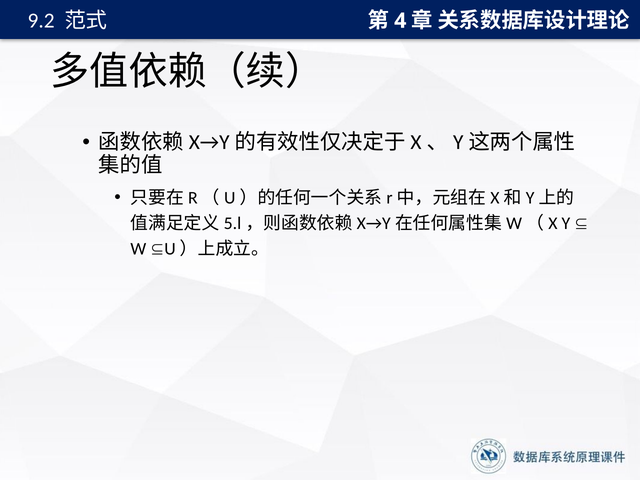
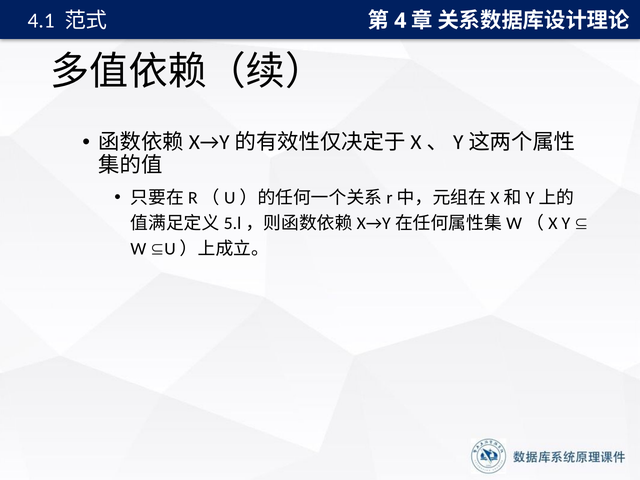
9.2: 9.2 -> 4.1 (41, 21)
